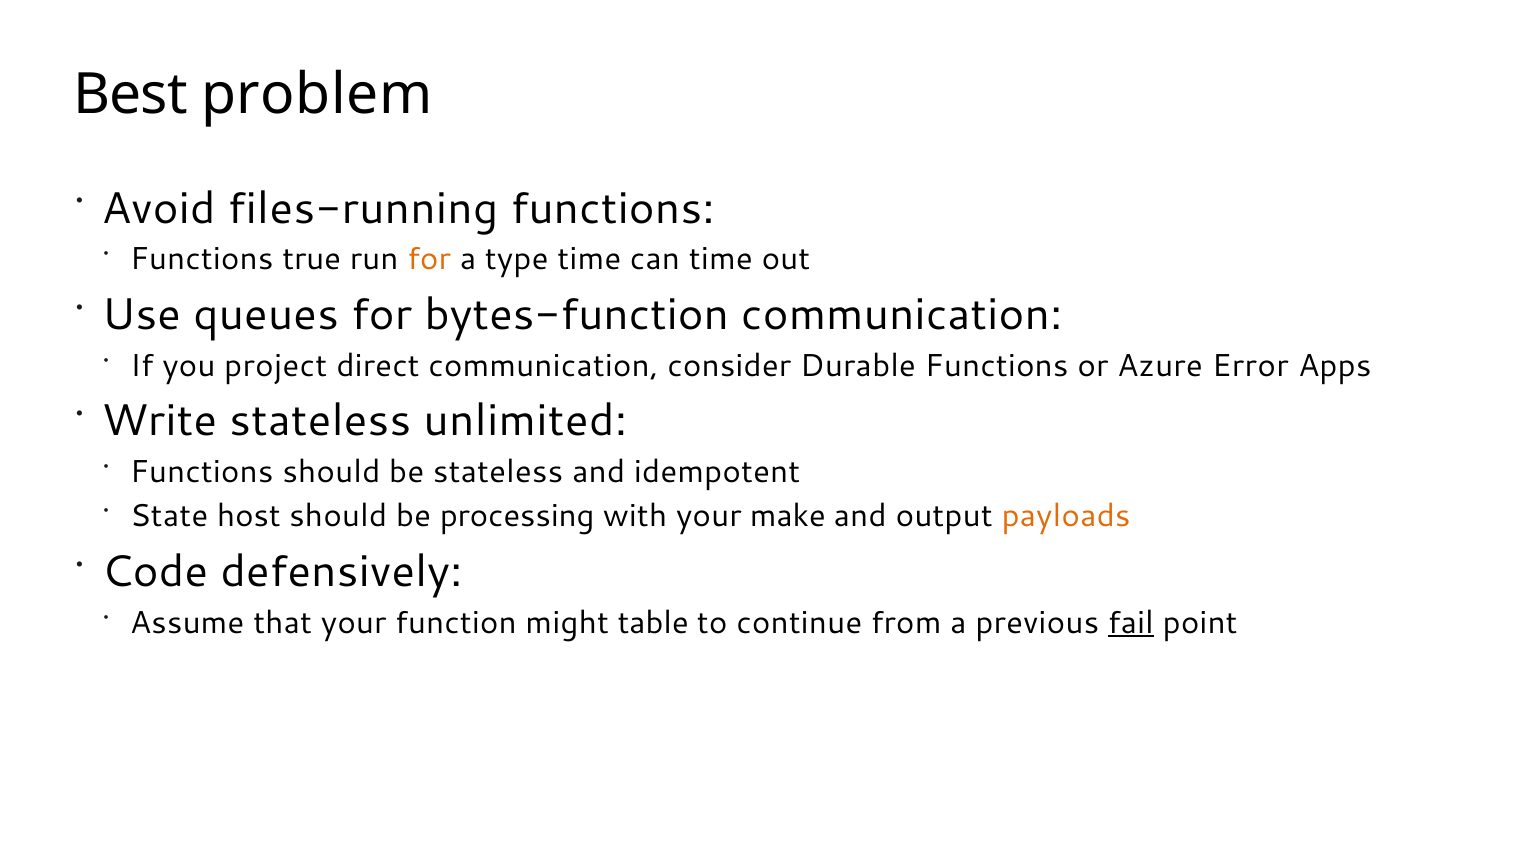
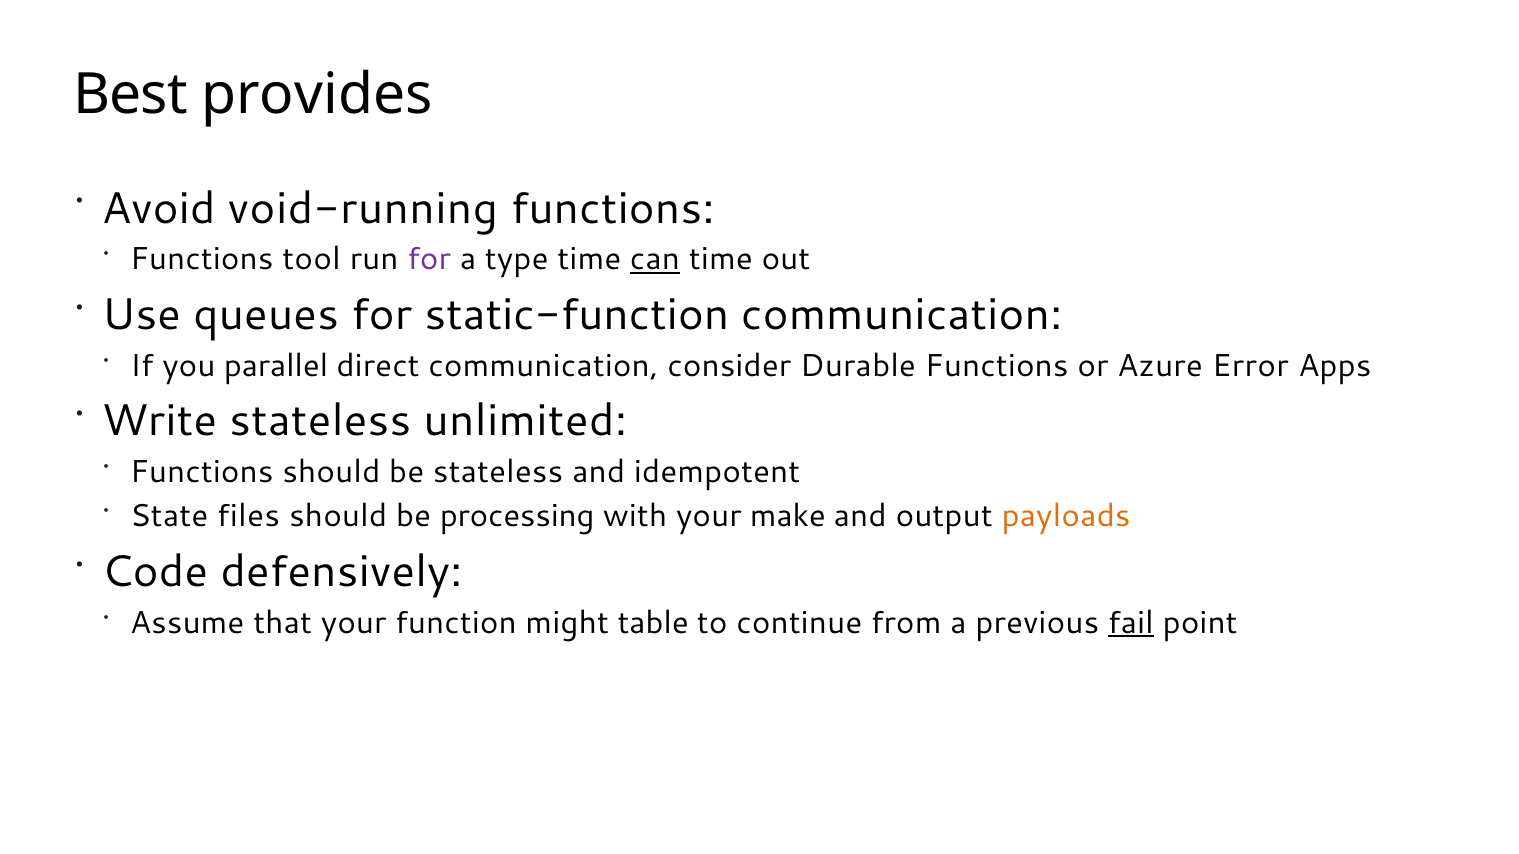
problem: problem -> provides (317, 95)
files-running: files-running -> void-running (363, 209)
true: true -> tool (312, 260)
for colour: orange -> purple (429, 260)
can underline: none -> present (655, 260)
bytes-function: bytes-function -> static-function (577, 315)
project: project -> parallel (276, 366)
host: host -> files (249, 517)
